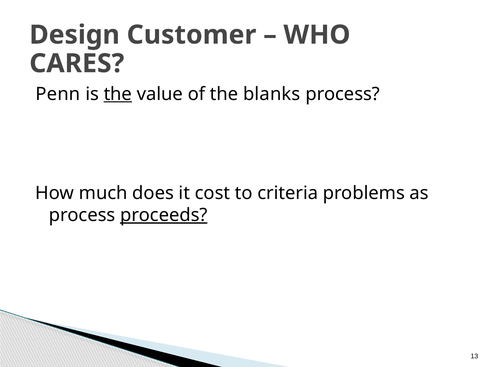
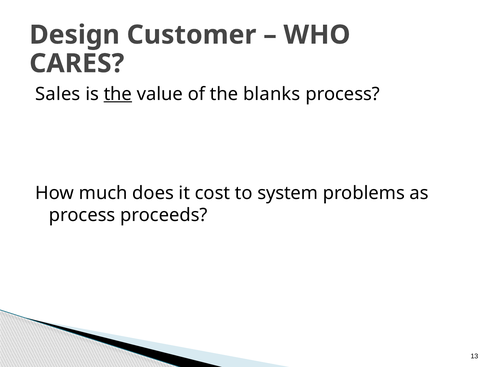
Penn: Penn -> Sales (58, 94)
criteria: criteria -> system (288, 193)
proceeds underline: present -> none (164, 215)
